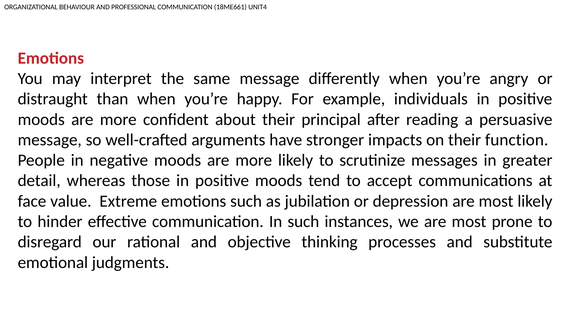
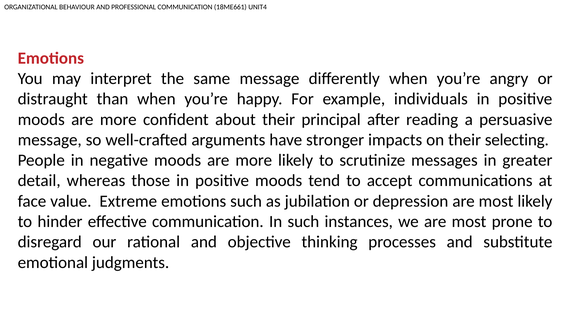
function: function -> selecting (517, 140)
